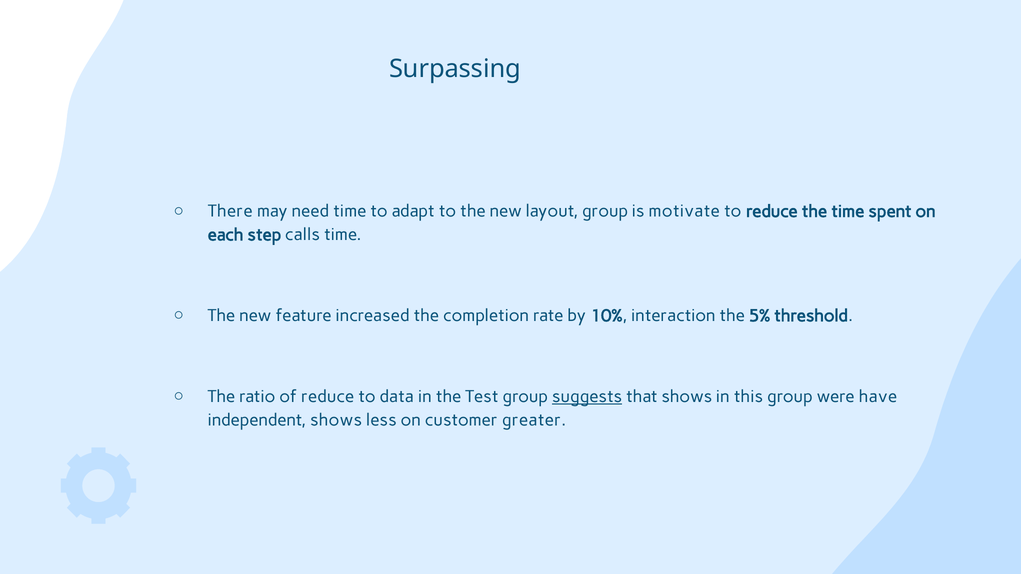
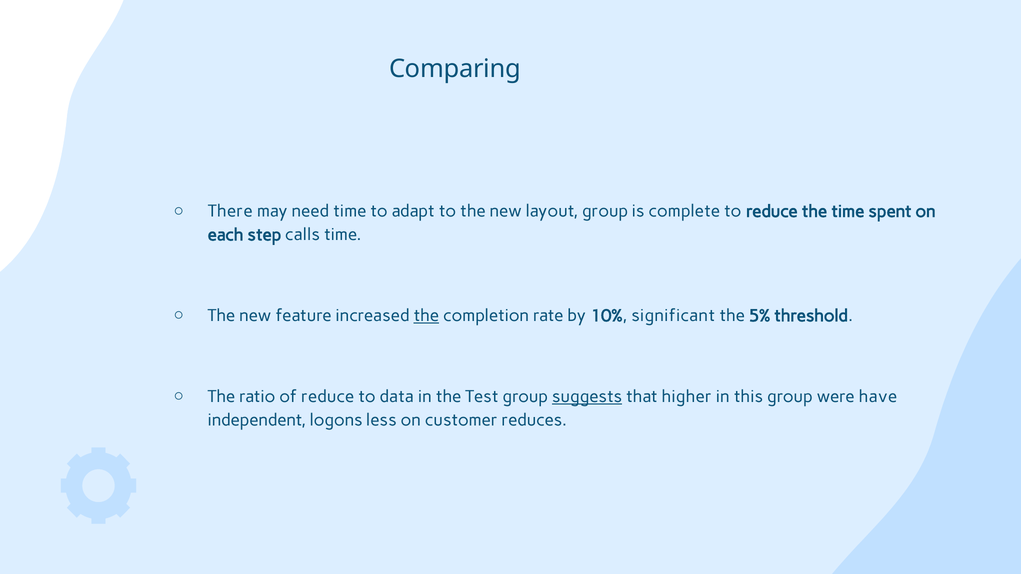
Surpassing: Surpassing -> Comparing (455, 69)
motivate: motivate -> complete (684, 211)
the underline: none -> present (426, 316)
interaction: interaction -> significant (673, 316)
that shows: shows -> higher (687, 397)
independent shows: shows -> logons (336, 420)
greater: greater -> reduces (534, 420)
